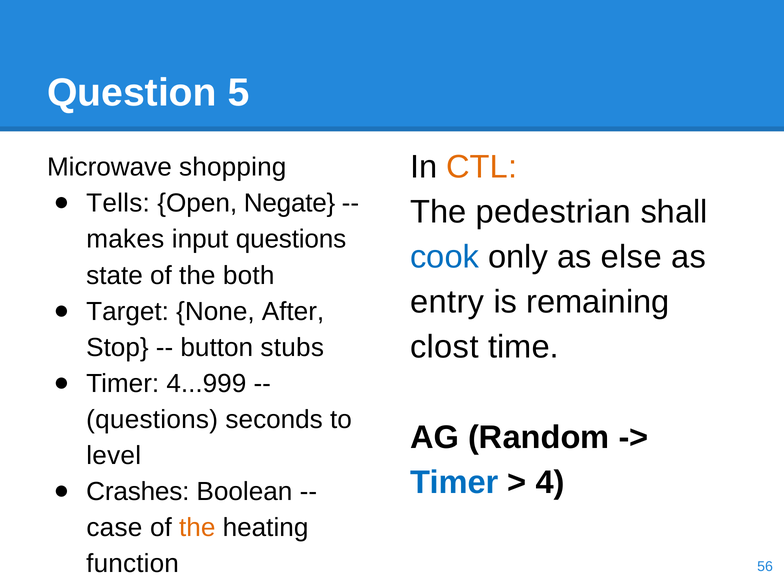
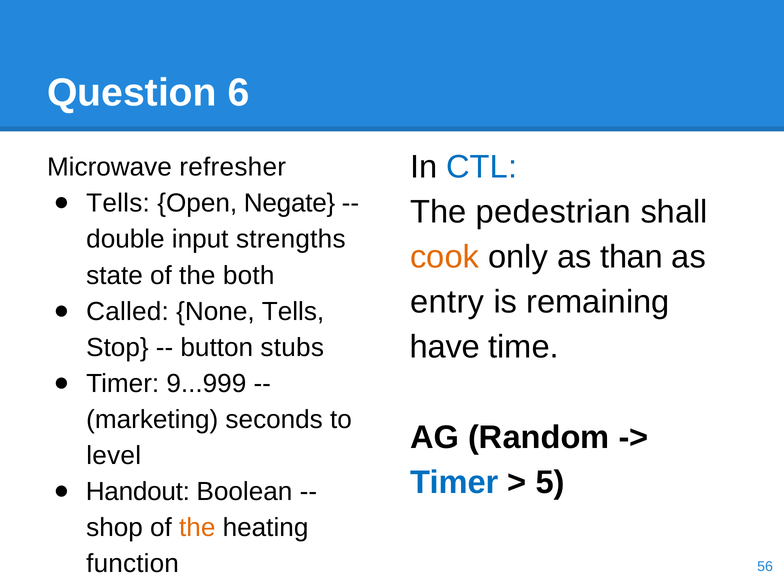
5: 5 -> 6 (238, 93)
CTL colour: orange -> blue (482, 167)
shopping: shopping -> refresher (233, 167)
makes: makes -> double (125, 239)
input questions: questions -> strengths (291, 239)
cook colour: blue -> orange (445, 257)
else: else -> than (632, 257)
Target: Target -> Called (128, 311)
None After: After -> Tells (293, 311)
clost: clost -> have (445, 347)
4...999: 4...999 -> 9...999 (206, 384)
questions: questions -> marketing (152, 420)
4: 4 -> 5 (550, 482)
Crashes: Crashes -> Handout (138, 492)
case: case -> shop (115, 528)
